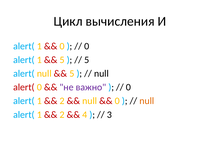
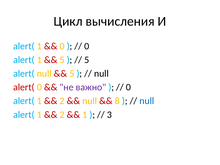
0: 0 -> 8 (117, 101)
null colour: orange -> blue (147, 101)
4: 4 -> 1 (85, 115)
